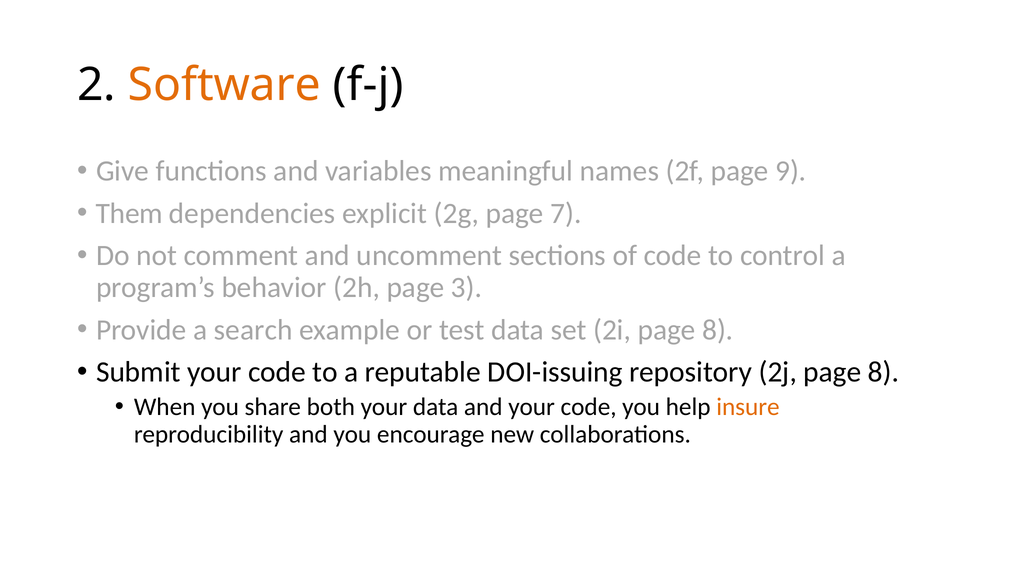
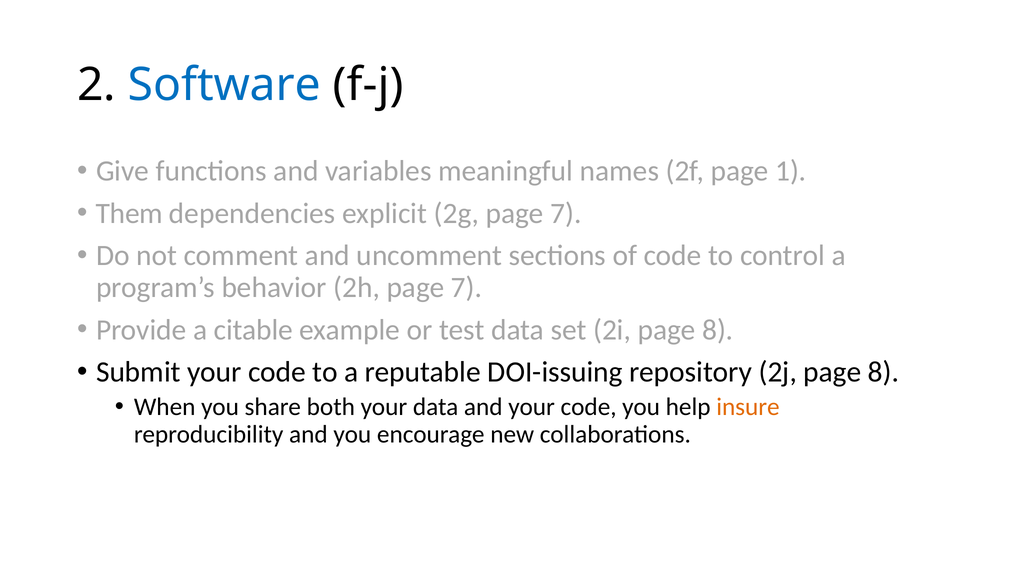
Software colour: orange -> blue (224, 85)
9: 9 -> 1 (791, 171)
2h page 3: 3 -> 7 (467, 287)
search: search -> citable (253, 330)
